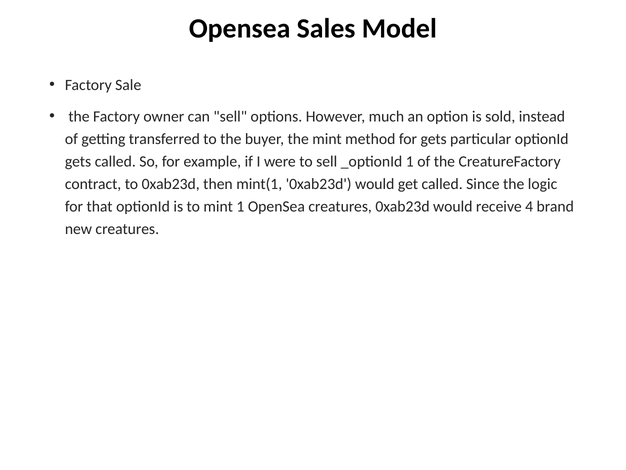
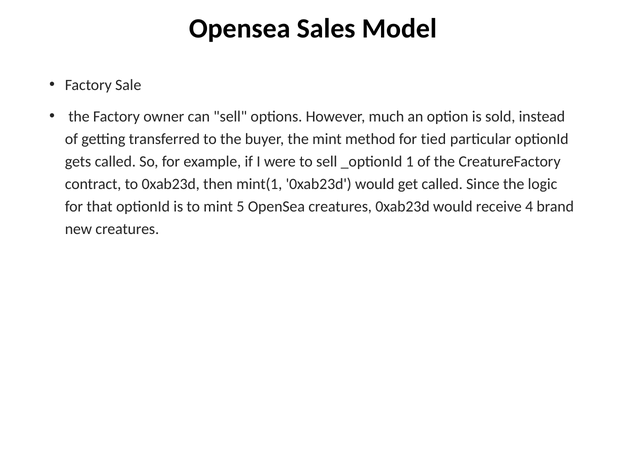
for gets: gets -> tied (434, 139)
mint 1: 1 -> 5 (240, 206)
